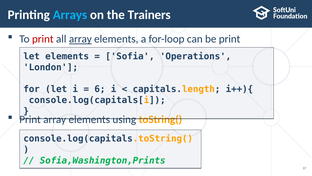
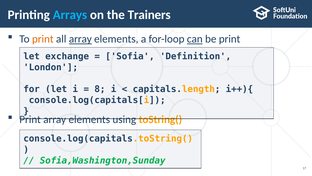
print colour: red -> orange (43, 39)
can underline: none -> present (195, 39)
let elements: elements -> exchange (67, 56)
Operations: Operations -> Definition (196, 56)
6: 6 -> 8 (100, 89)
Sofia,Washington,Prints: Sofia,Washington,Prints -> Sofia,Washington,Sunday (103, 160)
